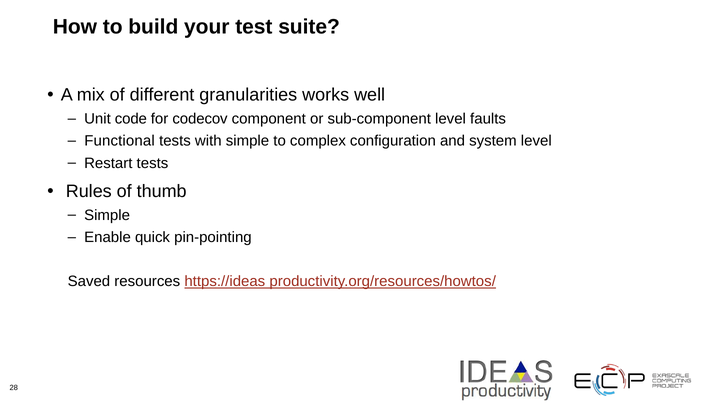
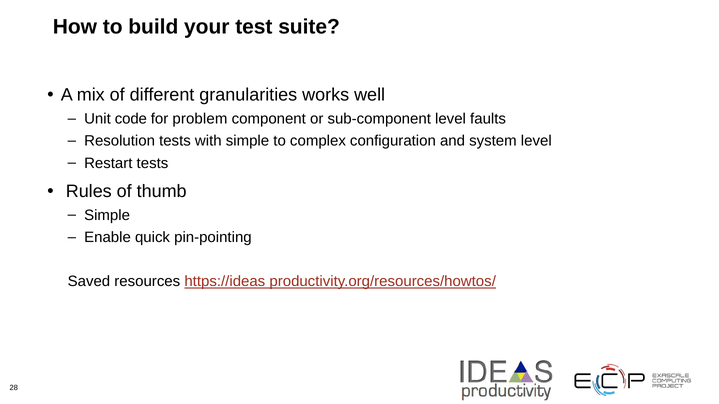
codecov: codecov -> problem (200, 119)
Functional: Functional -> Resolution (120, 141)
